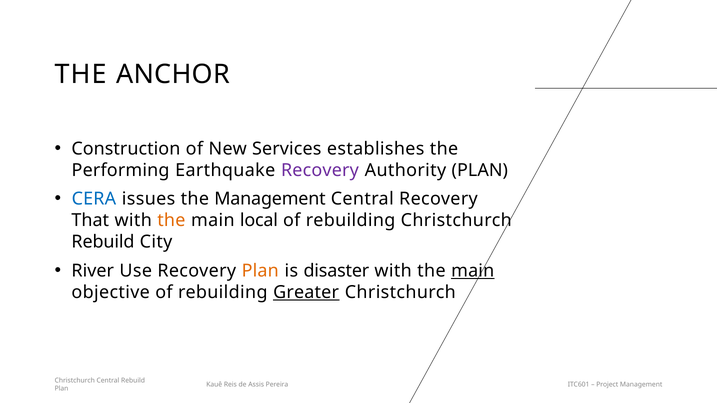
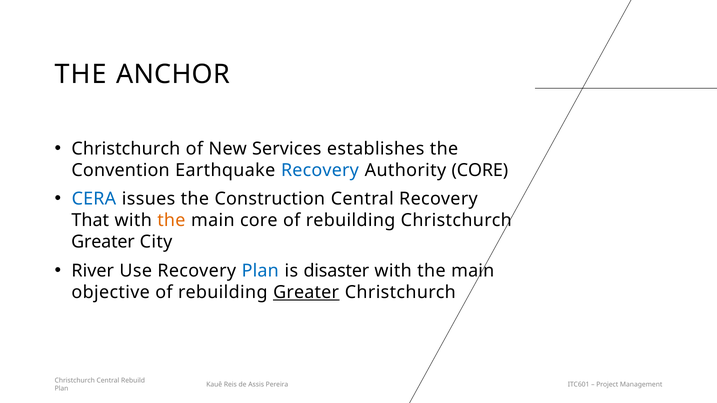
Construction: Construction -> Christchurch (126, 149)
Performing: Performing -> Convention (121, 170)
Recovery colour: purple -> blue (320, 170)
Authority PLAN: PLAN -> CORE (480, 170)
the Management: Management -> Construction (270, 199)
main local: local -> core (259, 221)
Rebuild: Rebuild -> Greater (103, 242)
Plan colour: orange -> blue (260, 271)
main underline: present -> none (473, 271)
